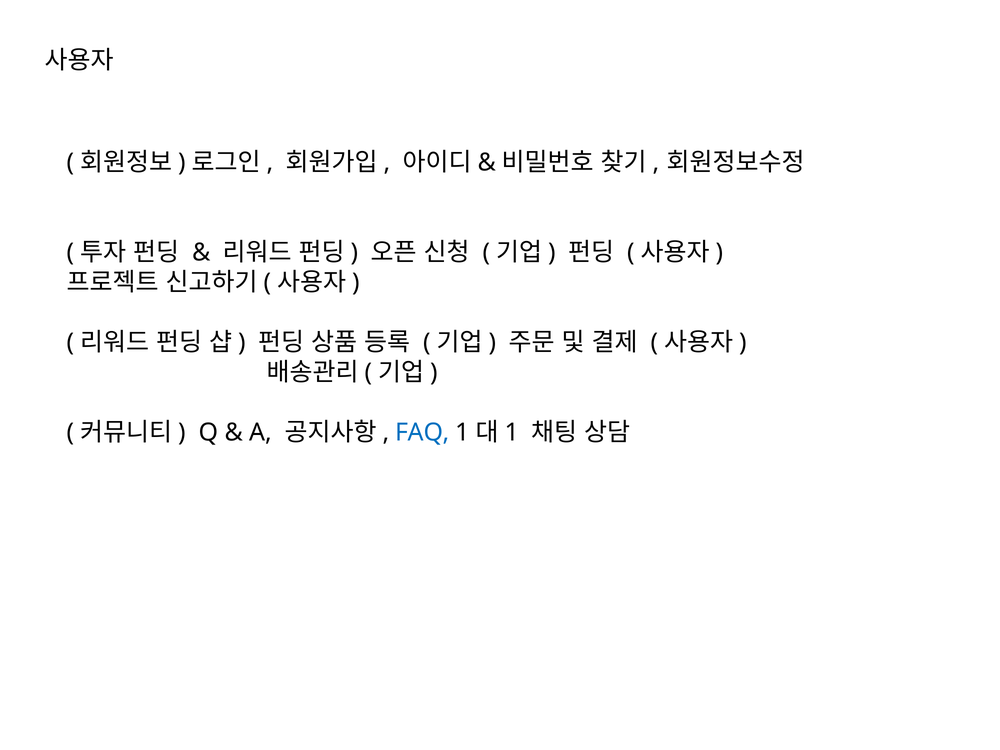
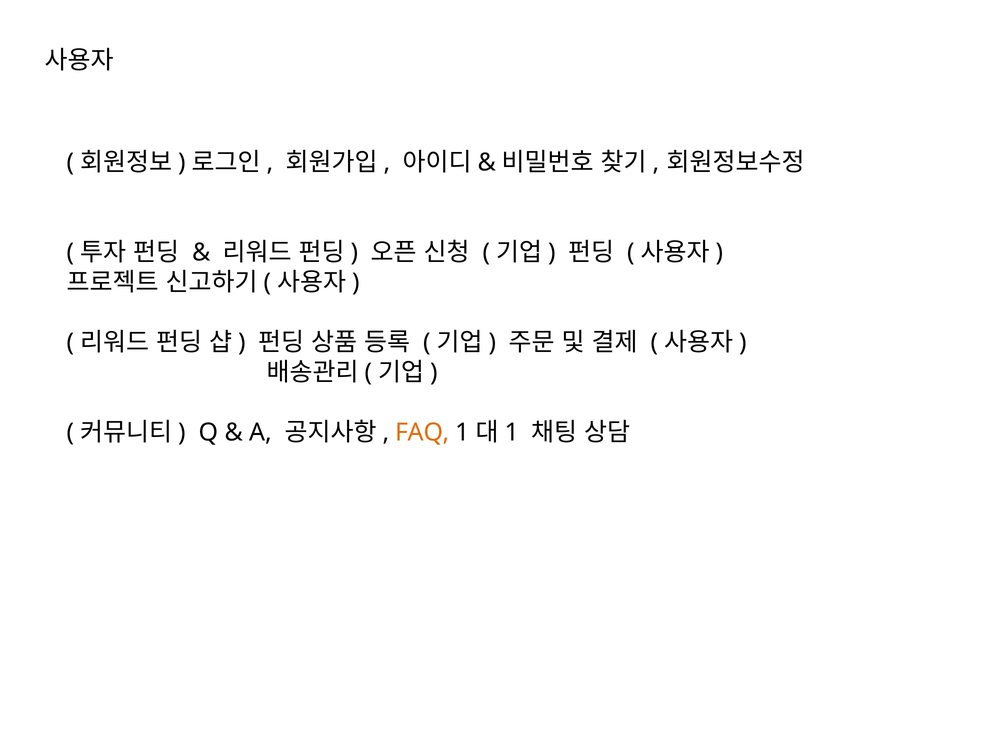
FAQ colour: blue -> orange (422, 432)
